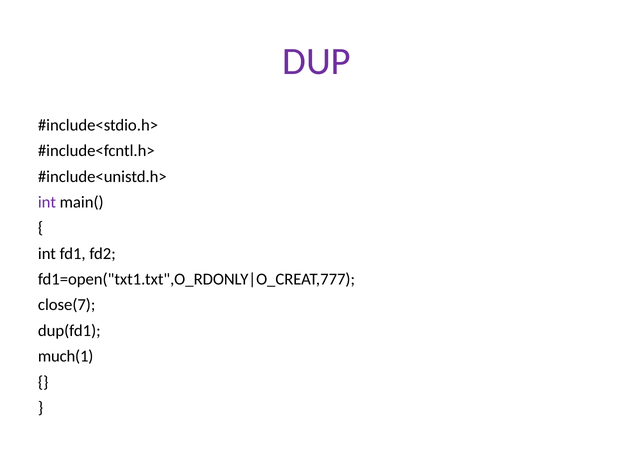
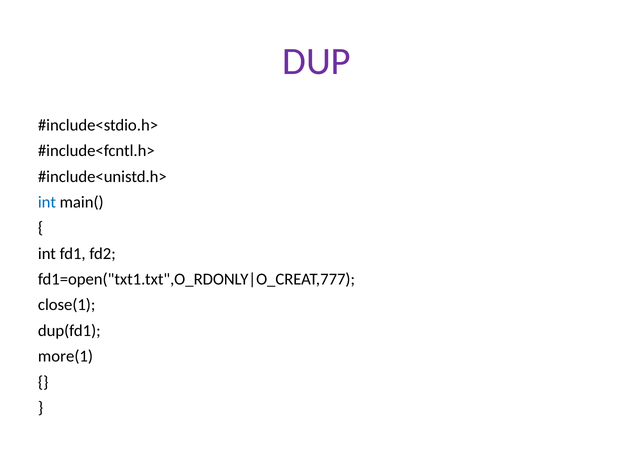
int colour: purple -> blue (47, 202)
close(7: close(7 -> close(1 (67, 305)
much(1: much(1 -> more(1 (66, 356)
